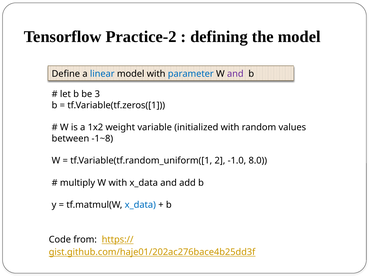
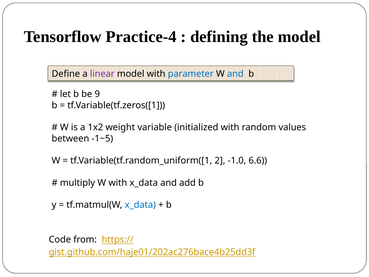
Practice-2: Practice-2 -> Practice-4 (141, 37)
linear colour: blue -> purple (102, 74)
and colour: purple -> blue (235, 74)
3: 3 -> 9 (97, 94)
-1~8: -1~8 -> -1~5 (102, 138)
8.0: 8.0 -> 6.6 (258, 160)
